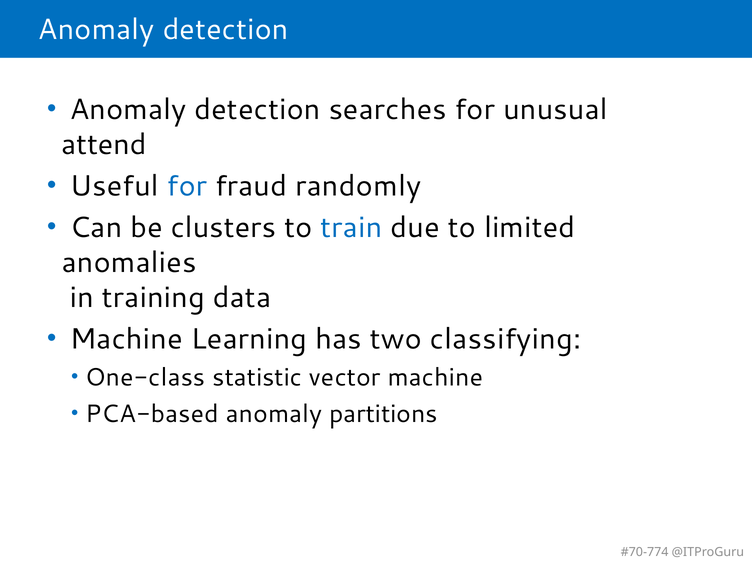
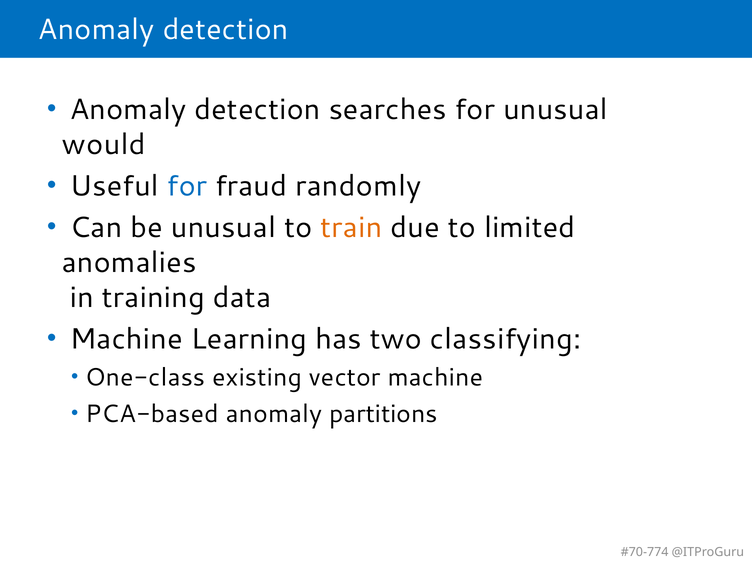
attend: attend -> would (104, 145)
be clusters: clusters -> unusual (223, 227)
train colour: blue -> orange (351, 227)
statistic: statistic -> existing (257, 378)
